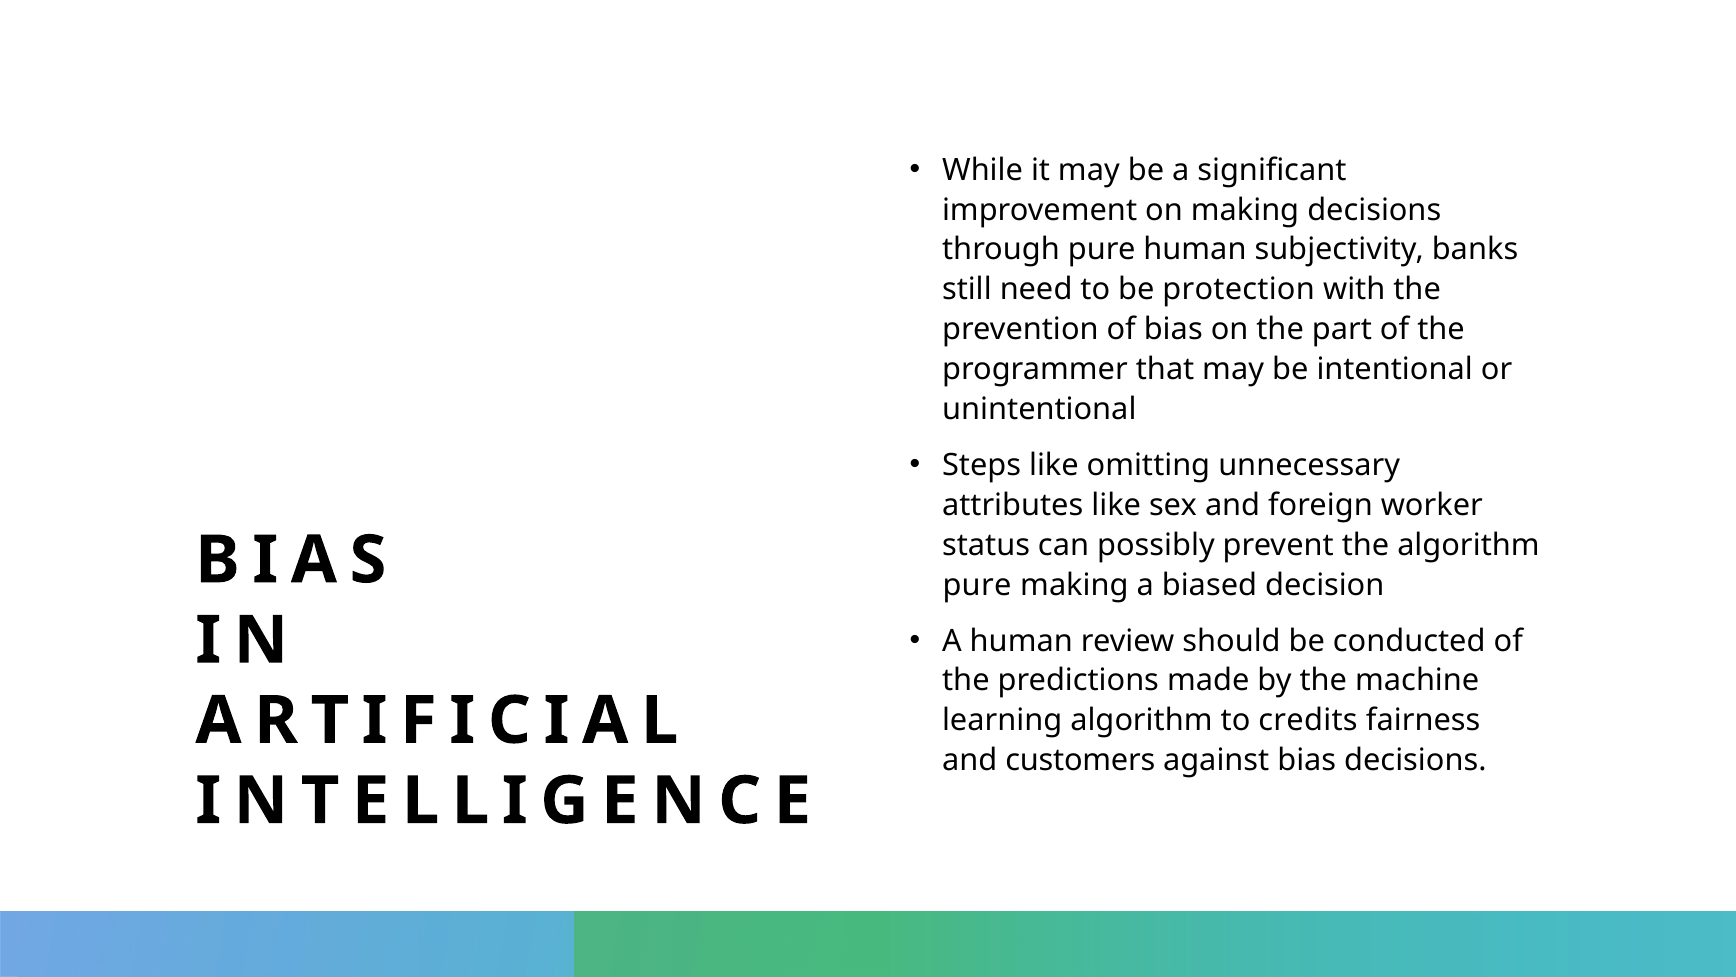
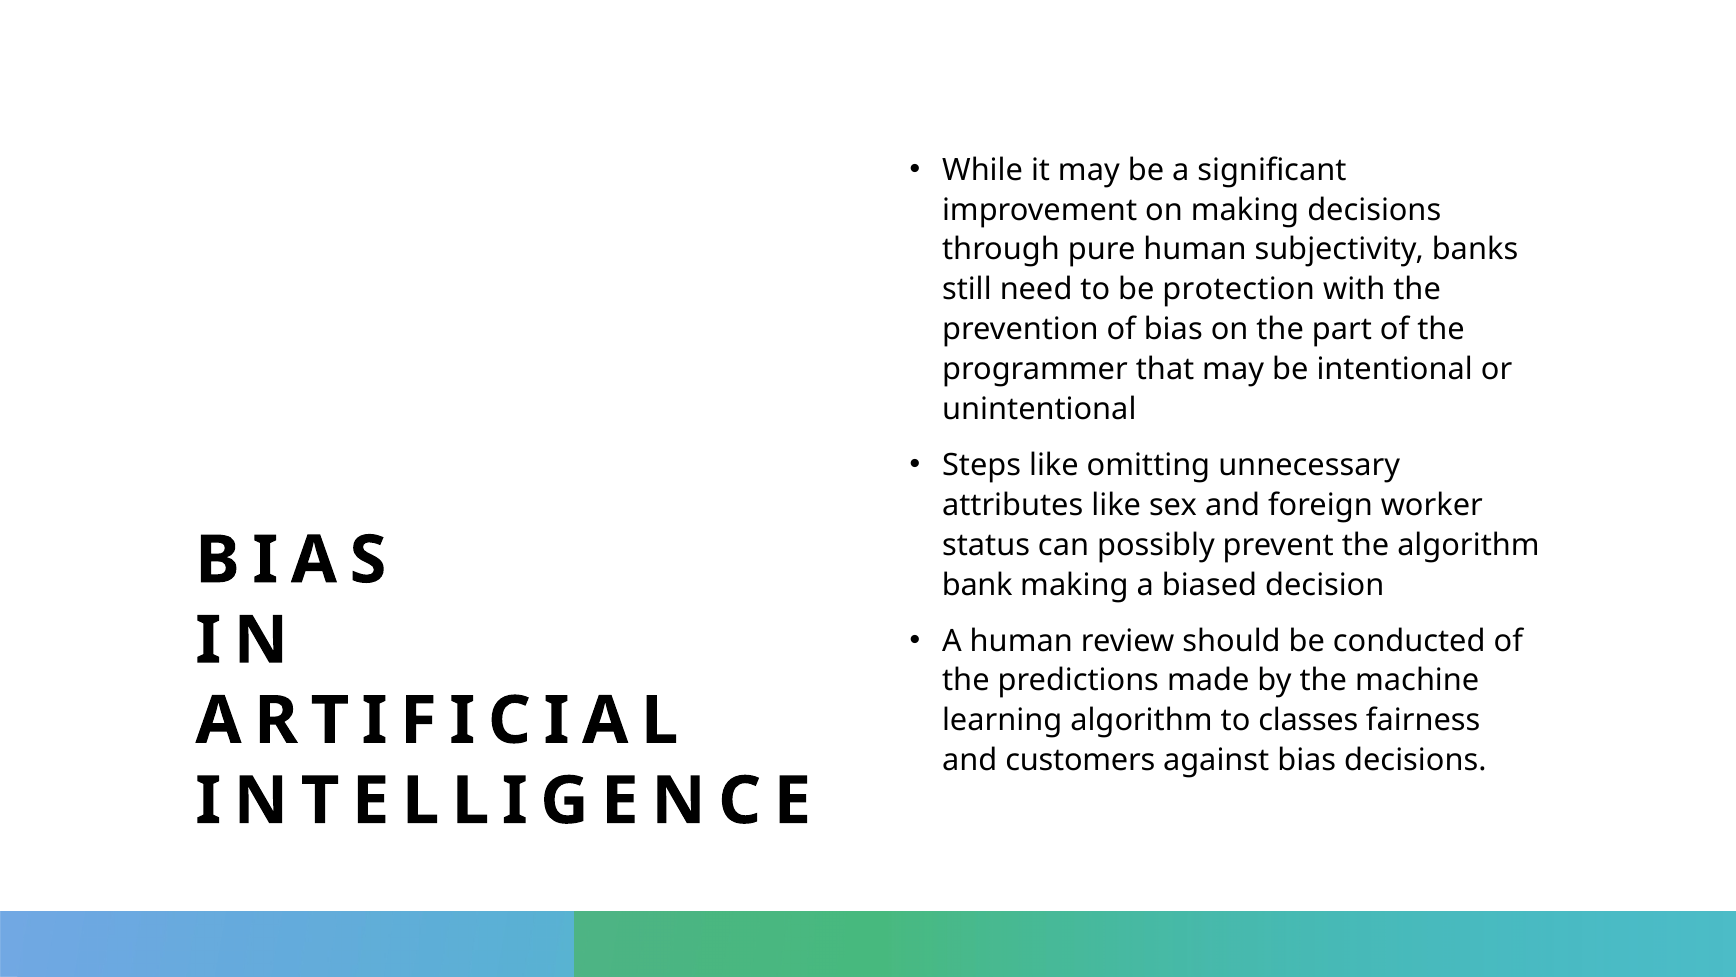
pure: pure -> bank (977, 585)
credits: credits -> classes (1308, 720)
